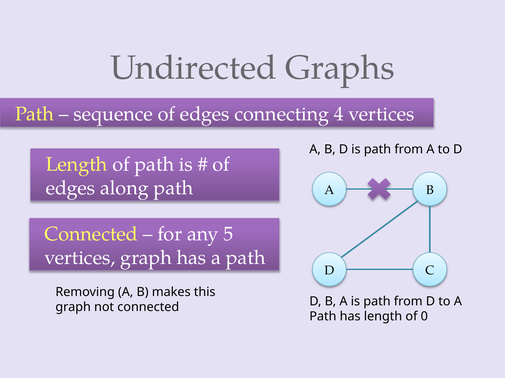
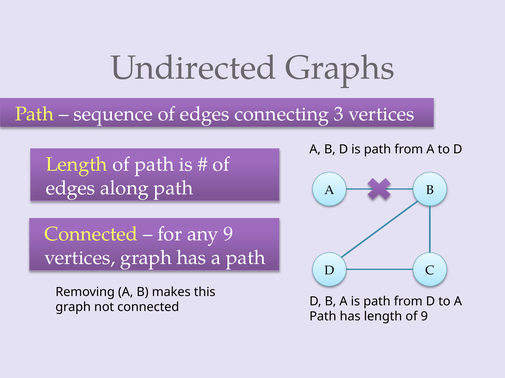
4: 4 -> 3 (339, 114)
any 5: 5 -> 9 (228, 234)
of 0: 0 -> 9 (424, 317)
